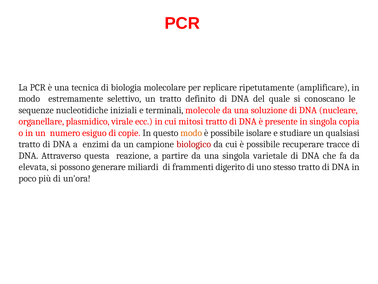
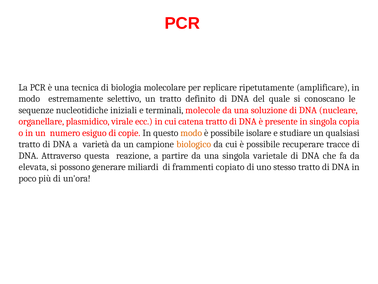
mitosi: mitosi -> catena (191, 121)
enzimi: enzimi -> varietà (96, 144)
biologico colour: red -> orange (194, 144)
digerito: digerito -> copiato (230, 167)
